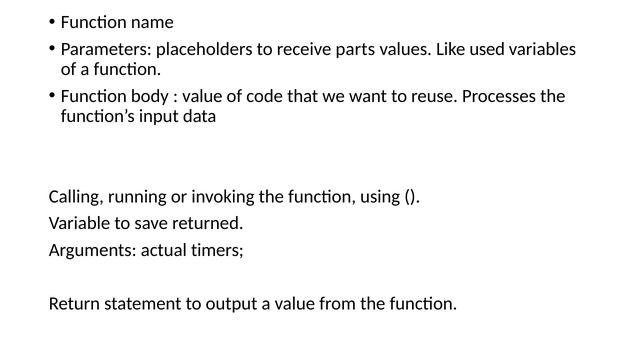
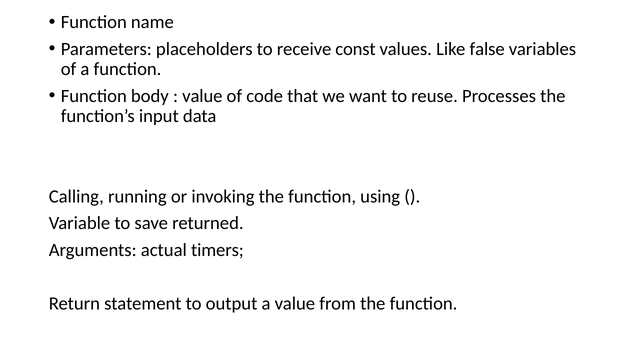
parts: parts -> const (356, 49)
used: used -> false (487, 49)
